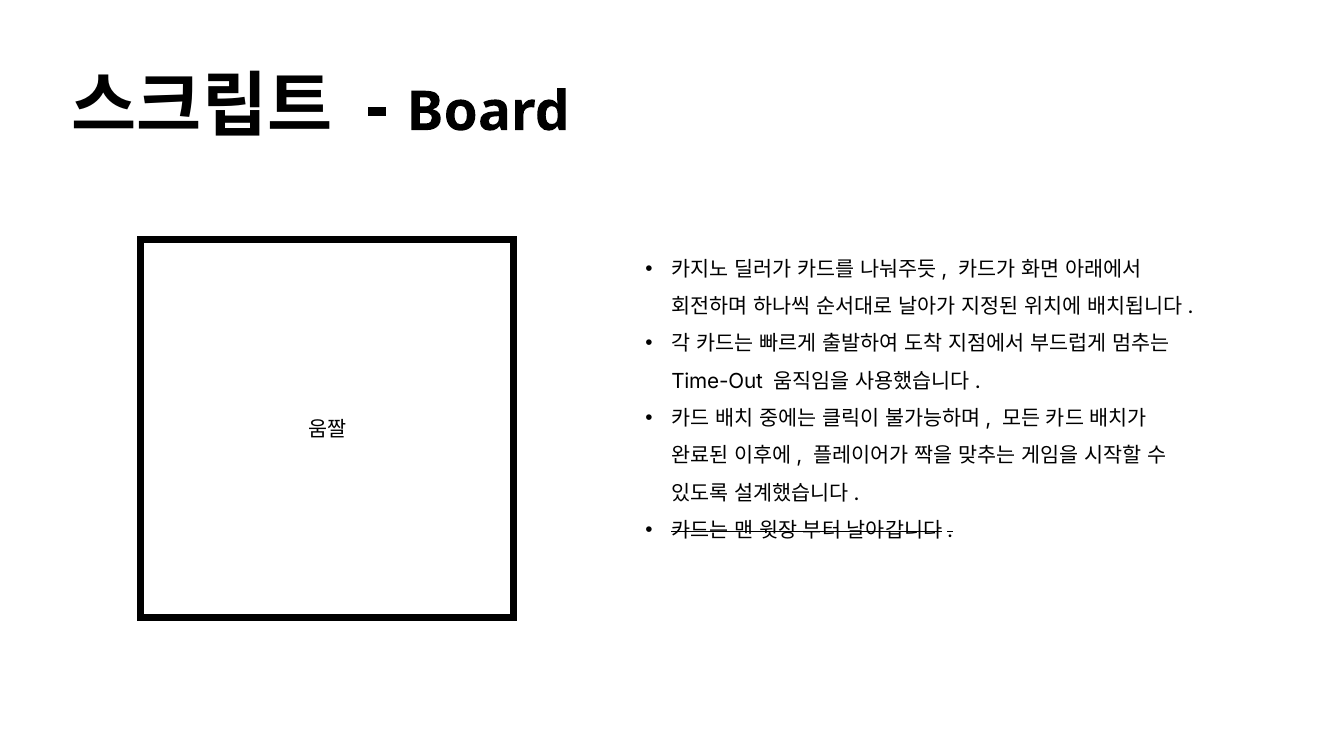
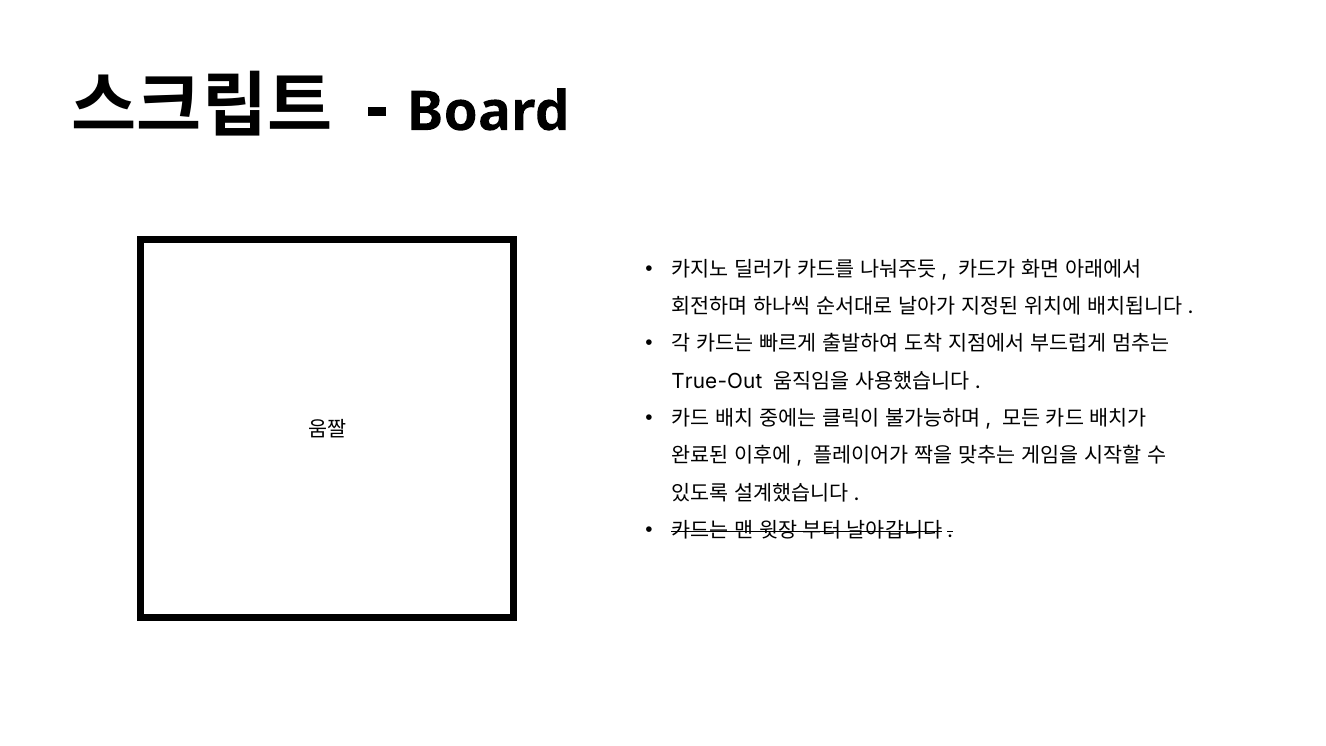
Time-Out: Time-Out -> True-Out (717, 381)
